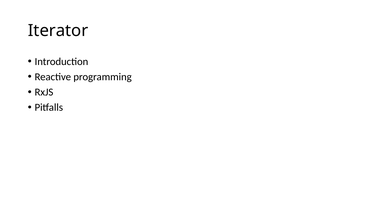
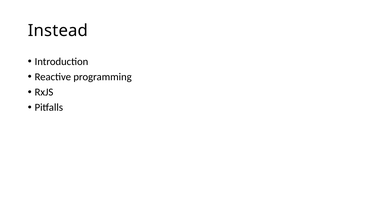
Iterator: Iterator -> Instead (58, 31)
